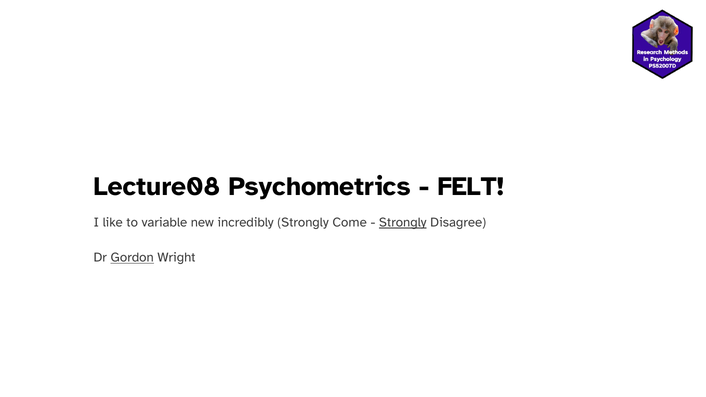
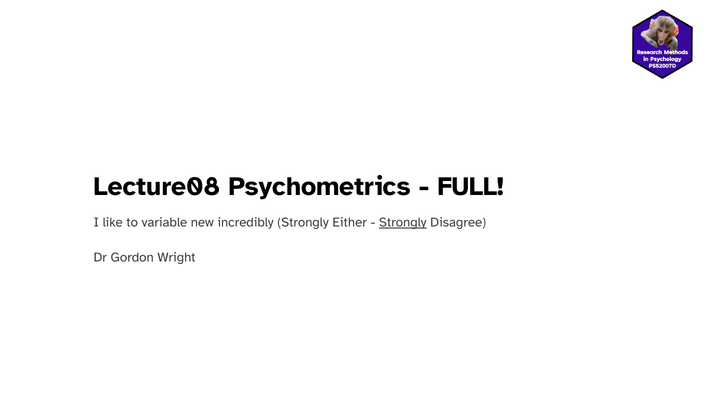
FELT: FELT -> FULL (471, 187)
Come: Come -> Either (350, 222)
Gordon underline: present -> none (132, 258)
